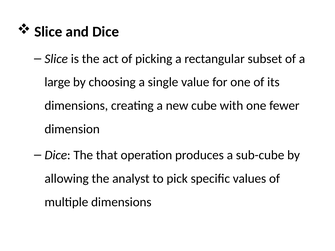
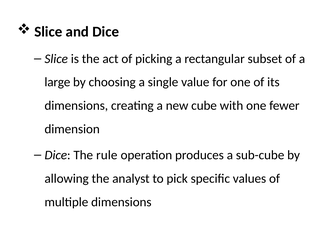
that: that -> rule (107, 155)
